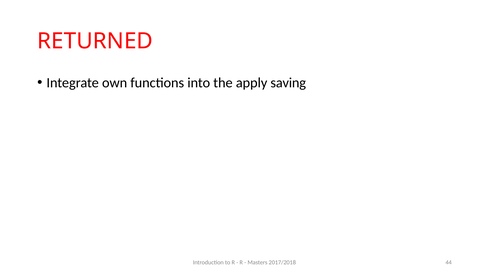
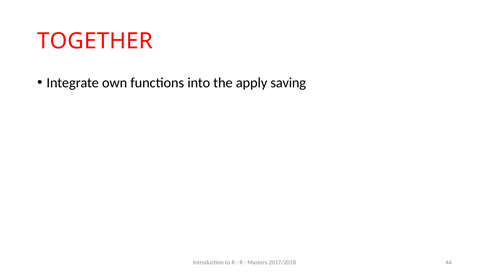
RETURNED: RETURNED -> TOGETHER (95, 41)
